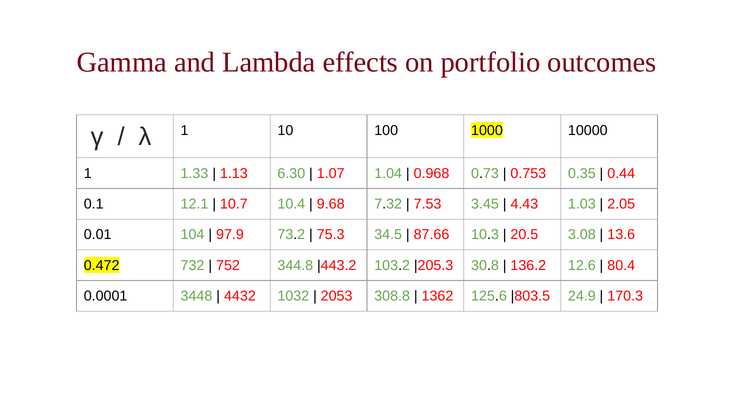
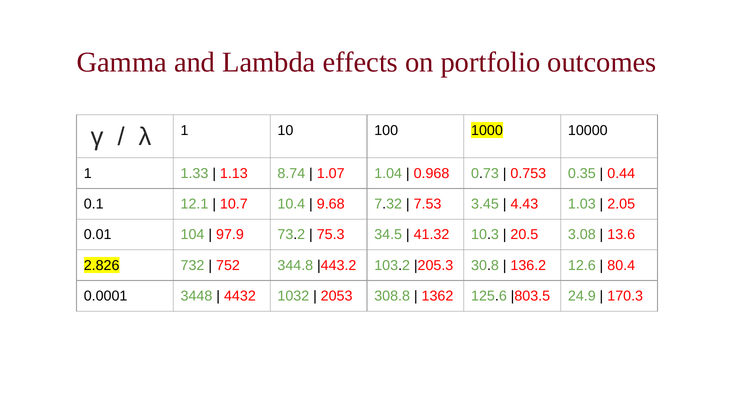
6.30: 6.30 -> 8.74 (291, 173)
87.66: 87.66 -> 41.32 (432, 235)
0.472: 0.472 -> 2.826 (102, 265)
